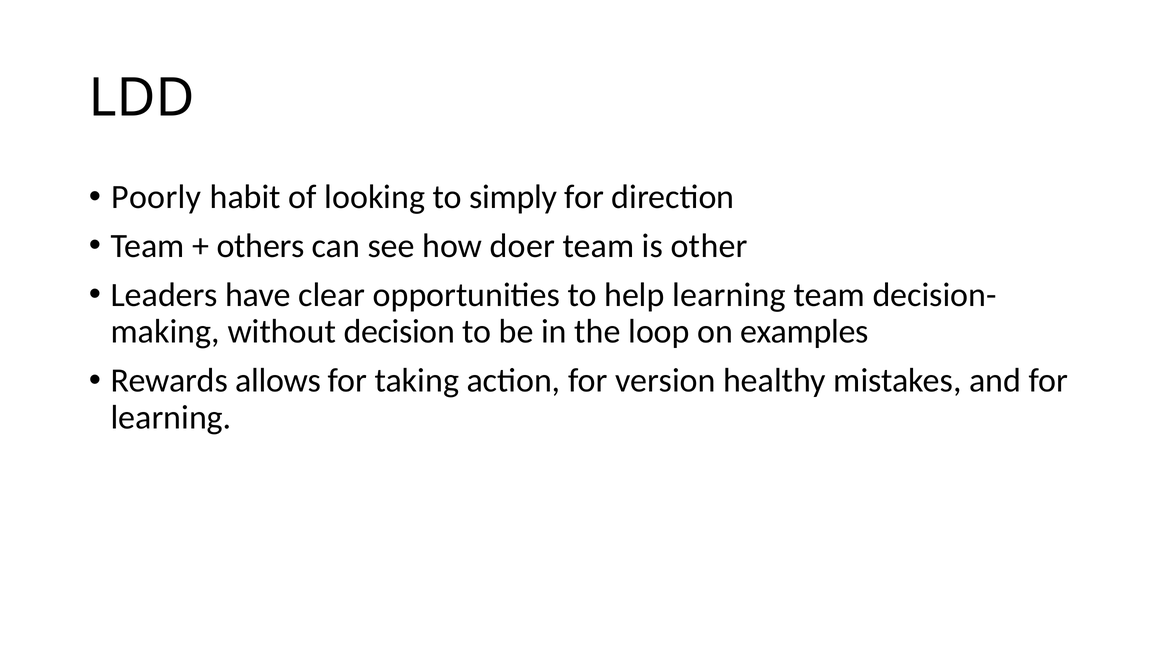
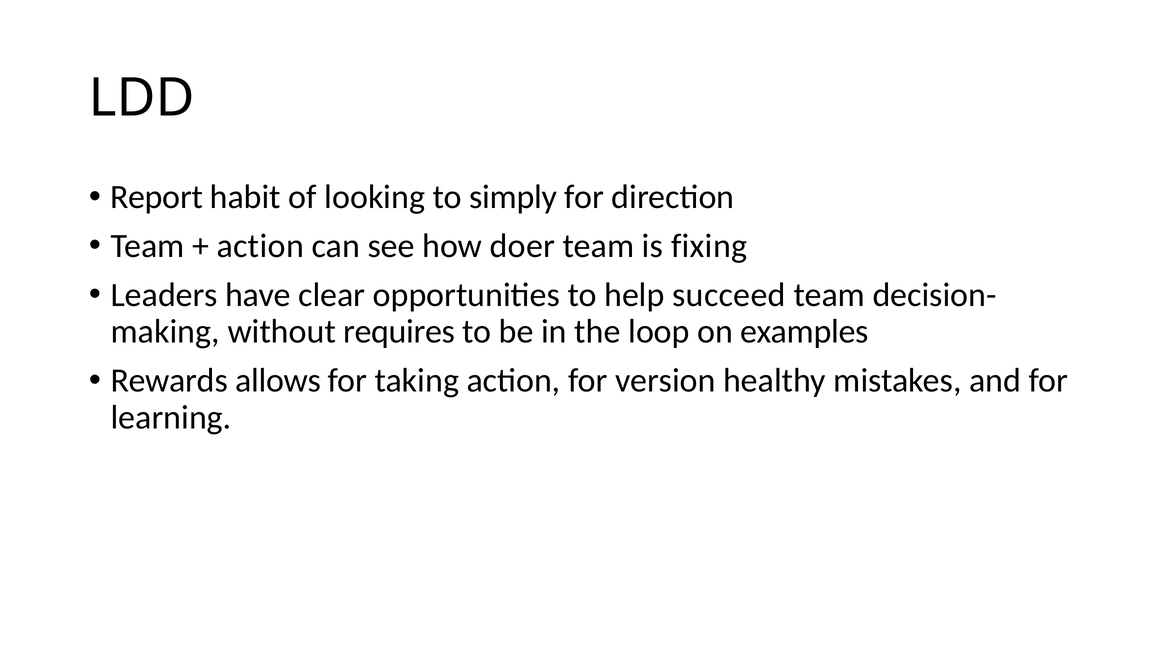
Poorly: Poorly -> Report (157, 197)
others: others -> action (260, 246)
other: other -> fixing (709, 246)
help learning: learning -> succeed (729, 295)
decision: decision -> requires (399, 332)
